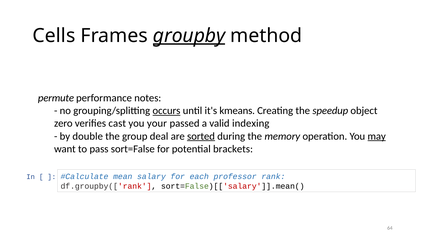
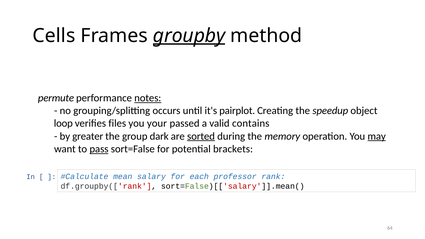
notes underline: none -> present (148, 98)
occurs underline: present -> none (166, 111)
kmeans: kmeans -> pairplot (237, 111)
zero: zero -> loop (63, 124)
cast: cast -> files (117, 124)
indexing: indexing -> contains (251, 124)
double: double -> greater (88, 136)
deal: deal -> dark (159, 136)
pass underline: none -> present (99, 149)
